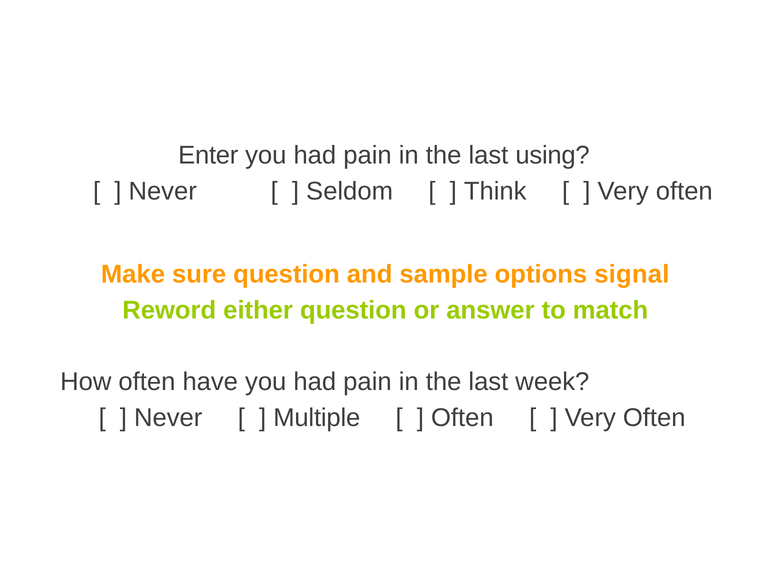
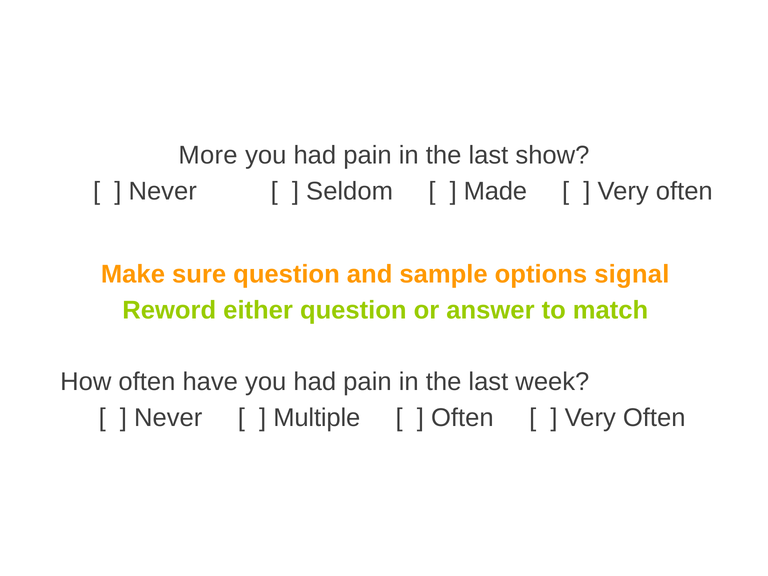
Enter: Enter -> More (208, 155)
using: using -> show (552, 155)
Think: Think -> Made (495, 191)
